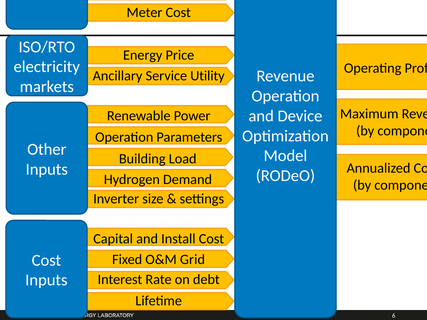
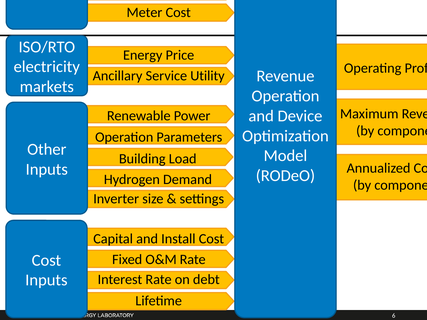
O&M Grid: Grid -> Rate (193, 260)
